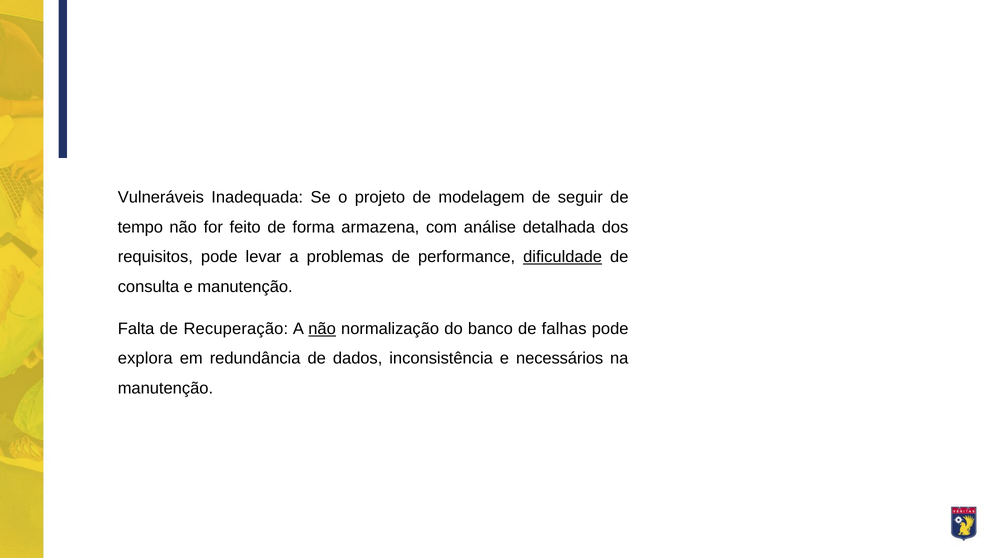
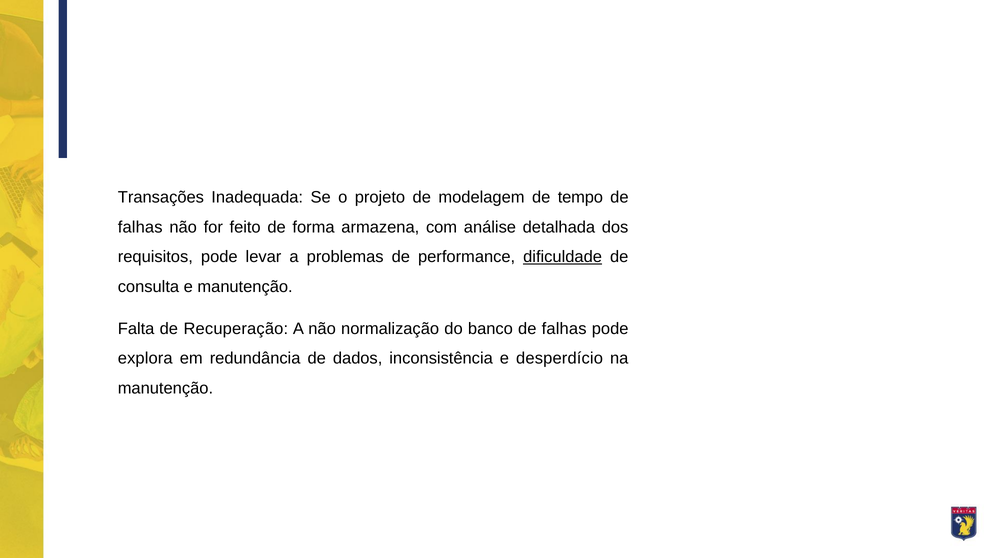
Vulneráveis: Vulneráveis -> Transações (161, 197)
seguir: seguir -> tempo (580, 197)
tempo: tempo -> falhas (140, 227)
não underline: present -> none (322, 329)
necessários: necessários -> desperdício (560, 358)
